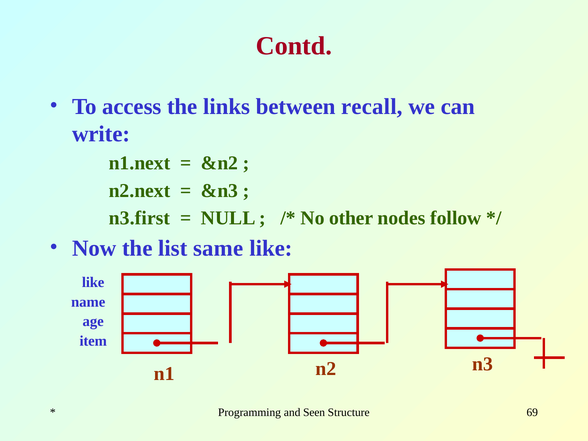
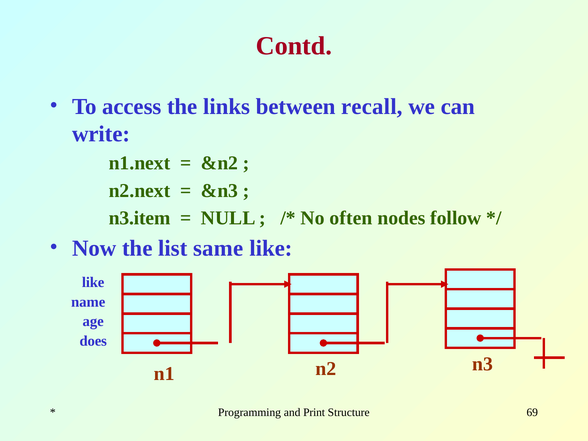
n3.first: n3.first -> n3.item (140, 218)
other: other -> often (351, 218)
item: item -> does (93, 341)
Seen: Seen -> Print (314, 412)
